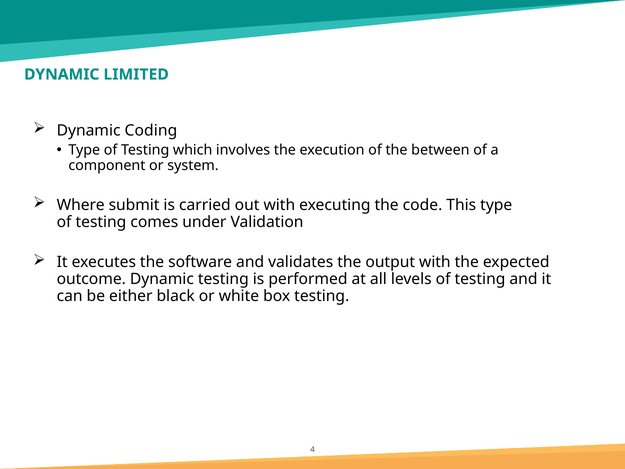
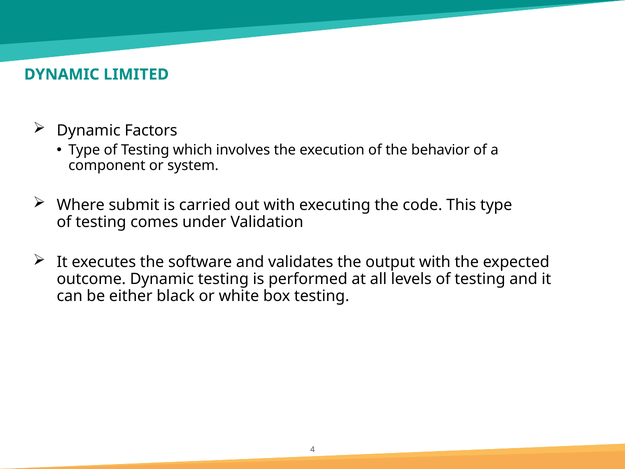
Coding: Coding -> Factors (151, 131)
between: between -> behavior (440, 150)
